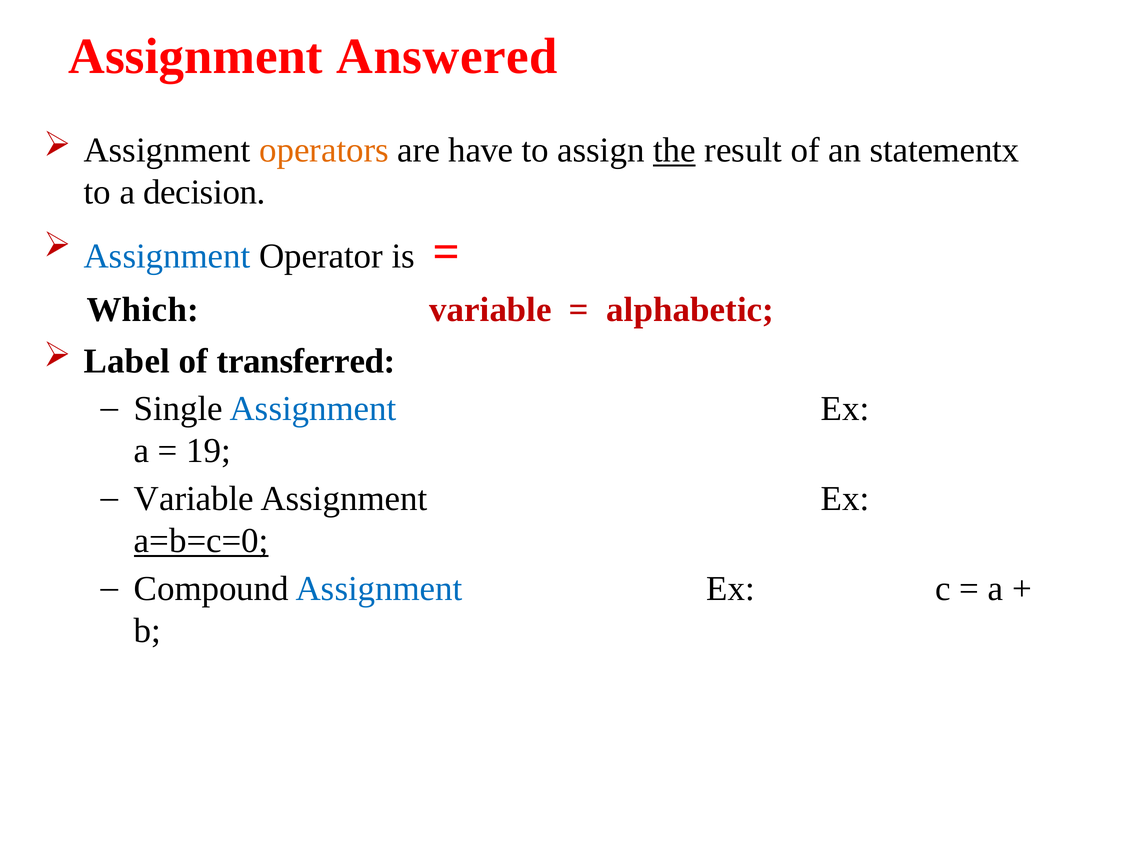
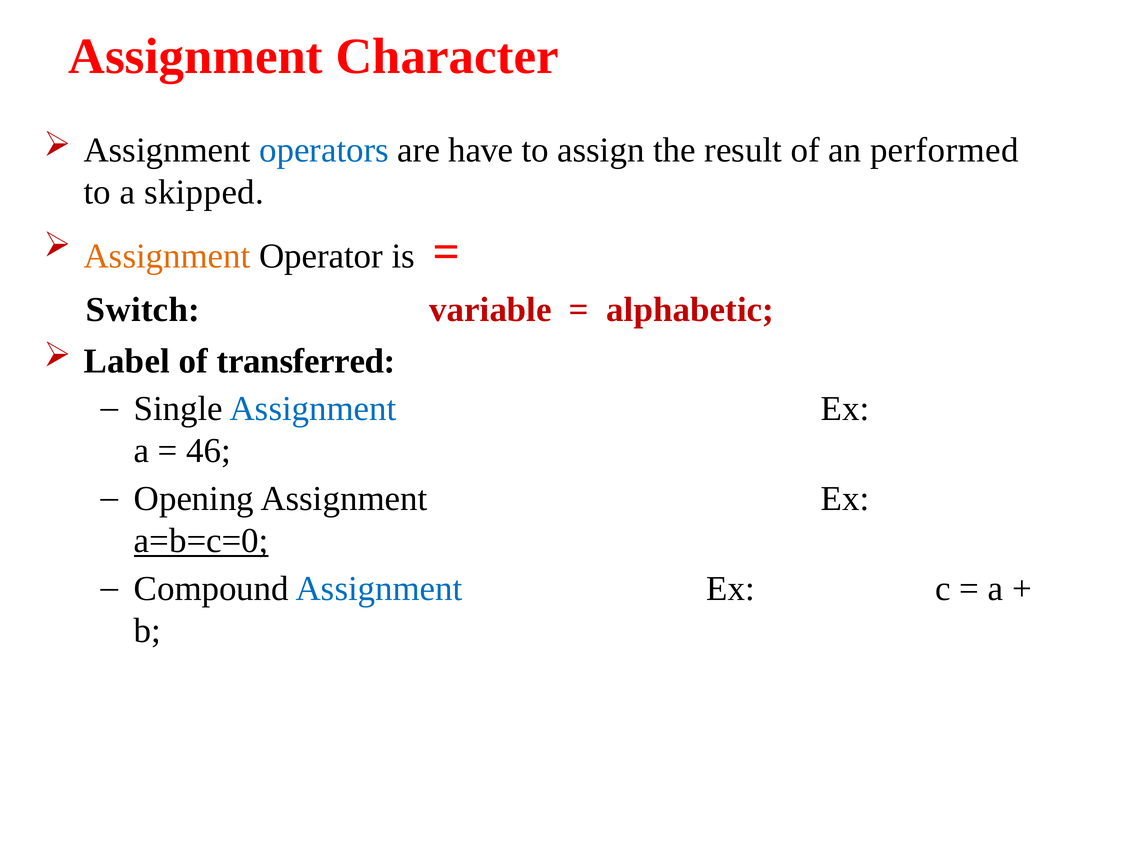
Answered: Answered -> Character (447, 56)
operators colour: orange -> blue (324, 150)
the underline: present -> none (674, 150)
statementx: statementx -> performed (944, 150)
decision: decision -> skipped (204, 192)
Assignment colour: blue -> orange (167, 256)
Which: Which -> Switch (143, 310)
19: 19 -> 46 (209, 451)
Variable: Variable -> Opening (194, 499)
